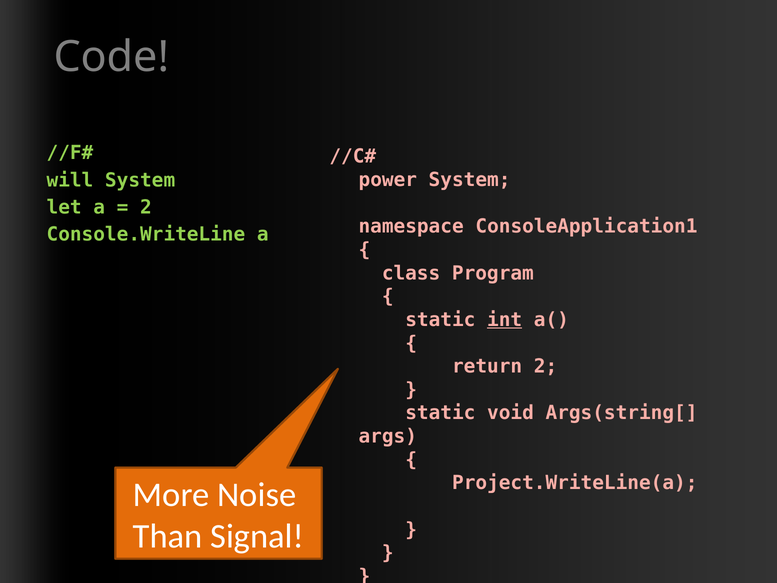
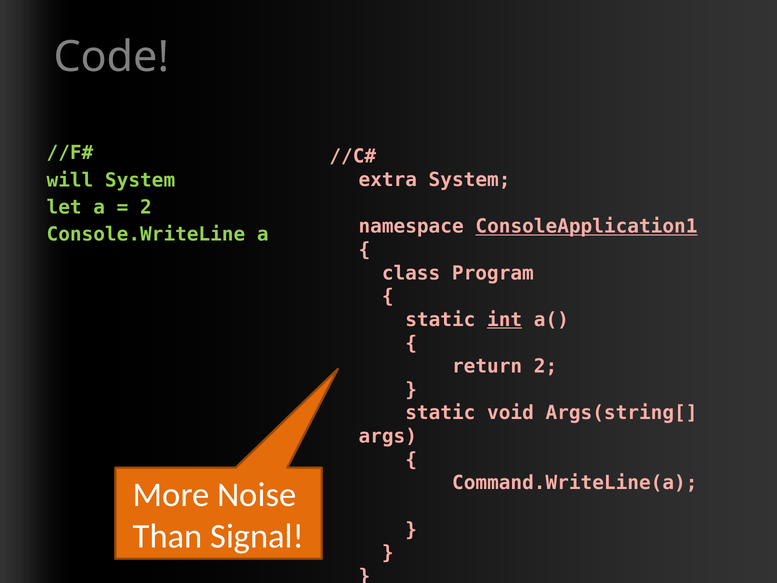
power: power -> extra (388, 180)
ConsoleApplication1 underline: none -> present (586, 226)
Project.WriteLine(a: Project.WriteLine(a -> Command.WriteLine(a (575, 483)
